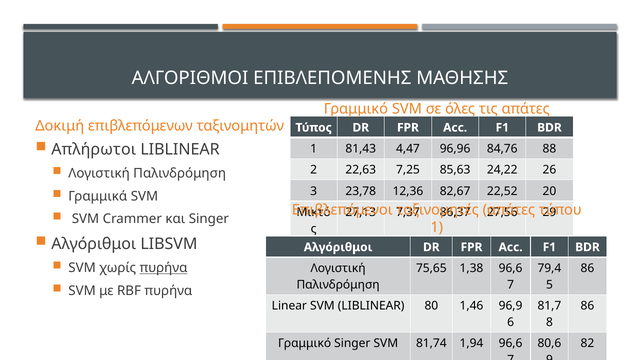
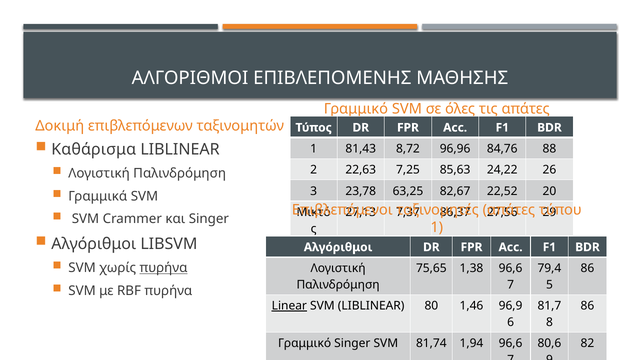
Απλήρωτοι: Απλήρωτοι -> Καθάρισμα (94, 149)
4,47: 4,47 -> 8,72 (408, 149)
12,36: 12,36 -> 63,25 (408, 191)
Linear underline: none -> present (289, 306)
